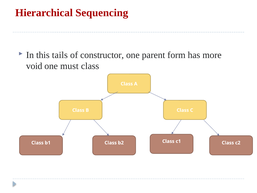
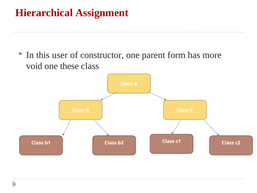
Sequencing: Sequencing -> Assignment (102, 13)
tails: tails -> user (60, 55)
must: must -> these (69, 66)
